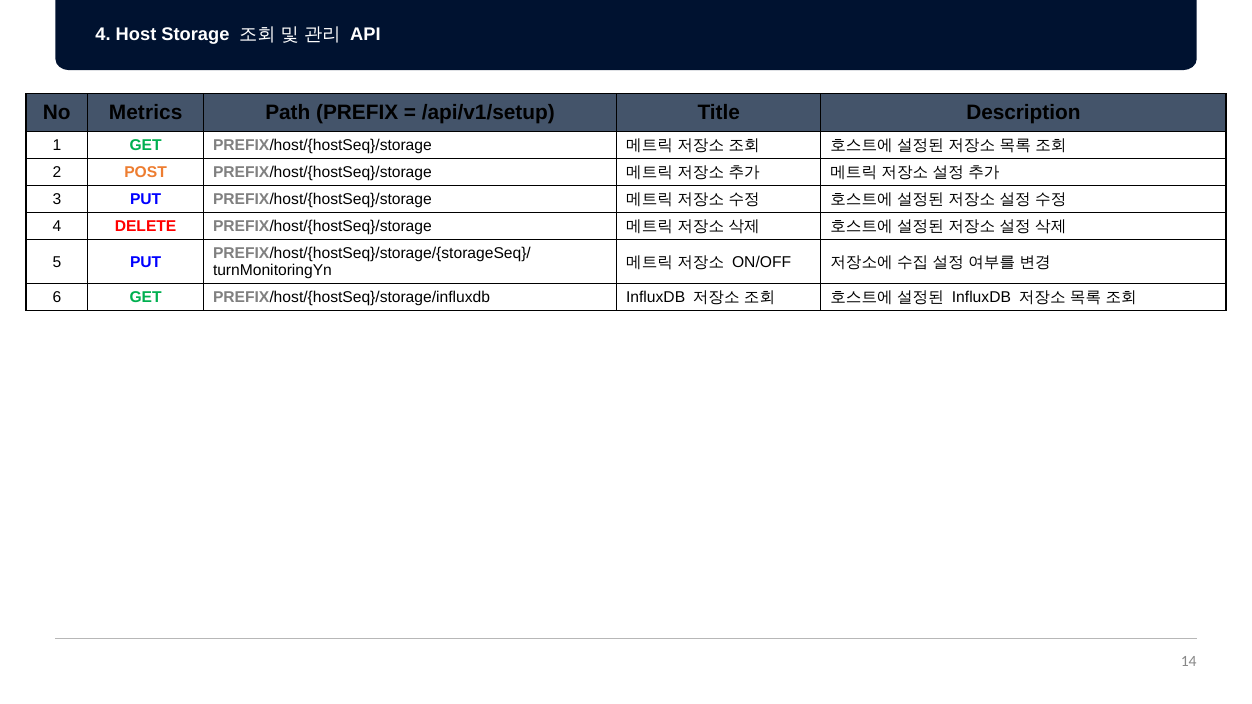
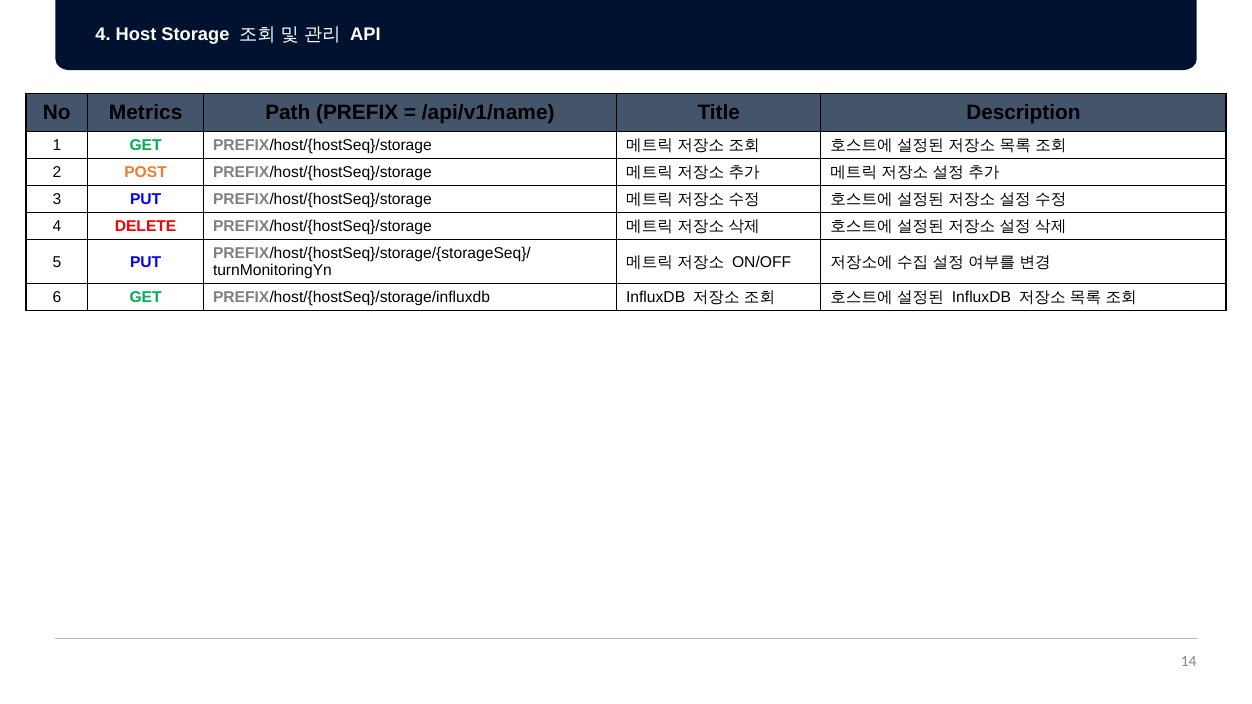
/api/v1/setup: /api/v1/setup -> /api/v1/name (488, 113)
